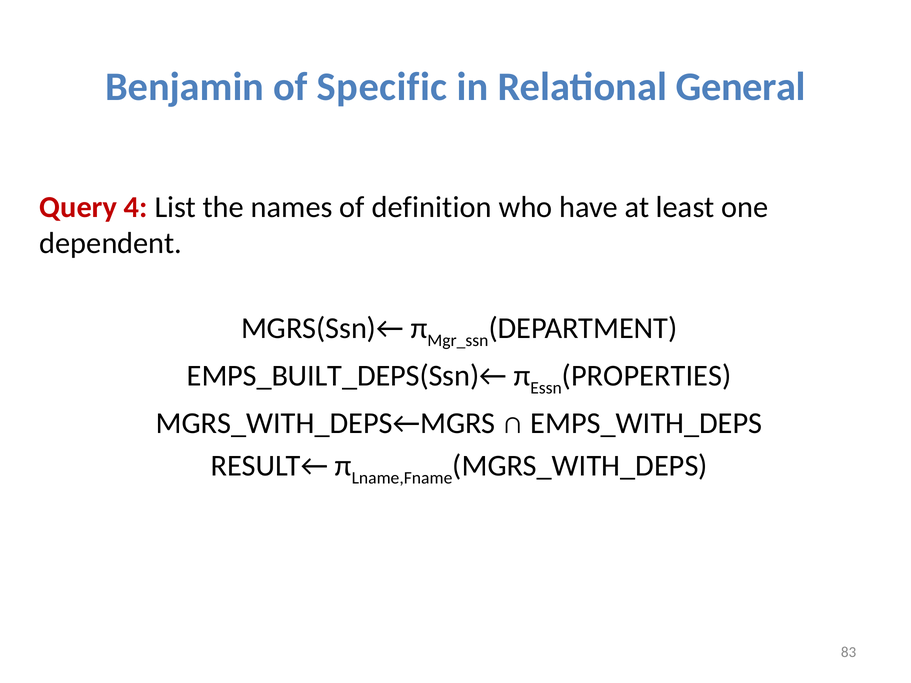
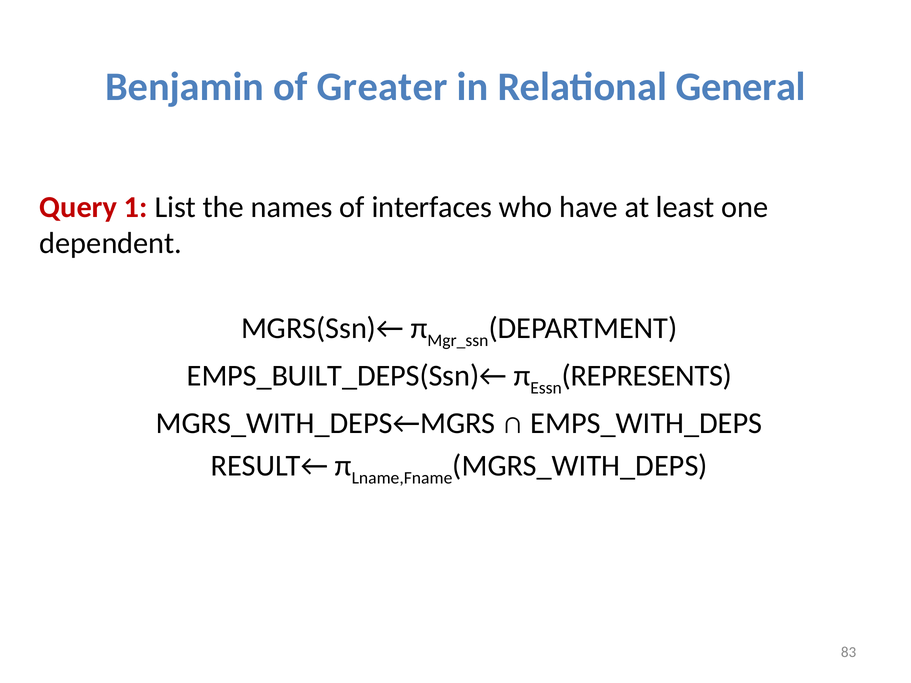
Specific: Specific -> Greater (382, 87)
4: 4 -> 1 (136, 207)
definition: definition -> interfaces (432, 207)
PROPERTIES: PROPERTIES -> REPRESENTS (647, 376)
